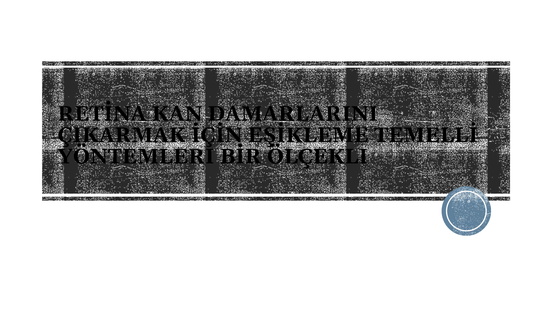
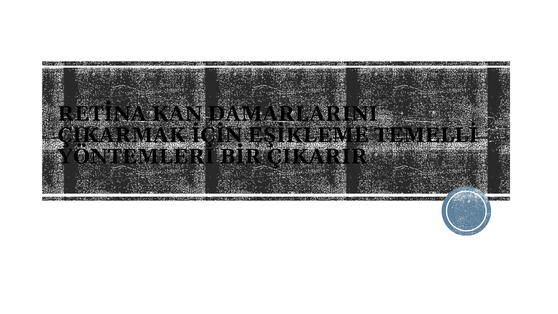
ÖLÇEKLI: ÖLÇEKLI -> ÇIKARIR (317, 156)
